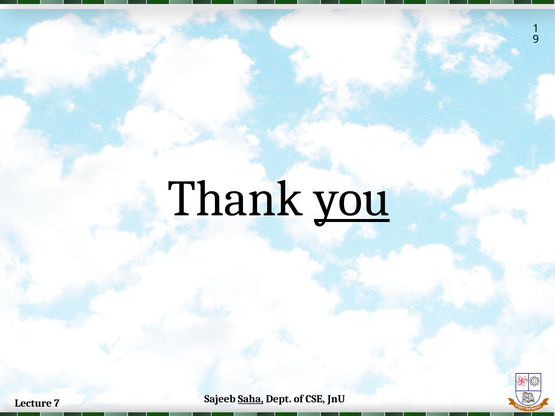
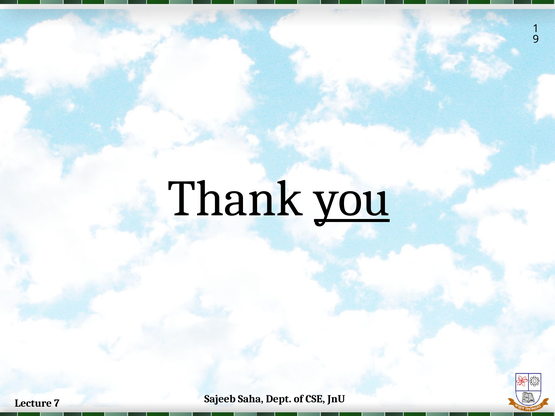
Saha underline: present -> none (251, 399)
